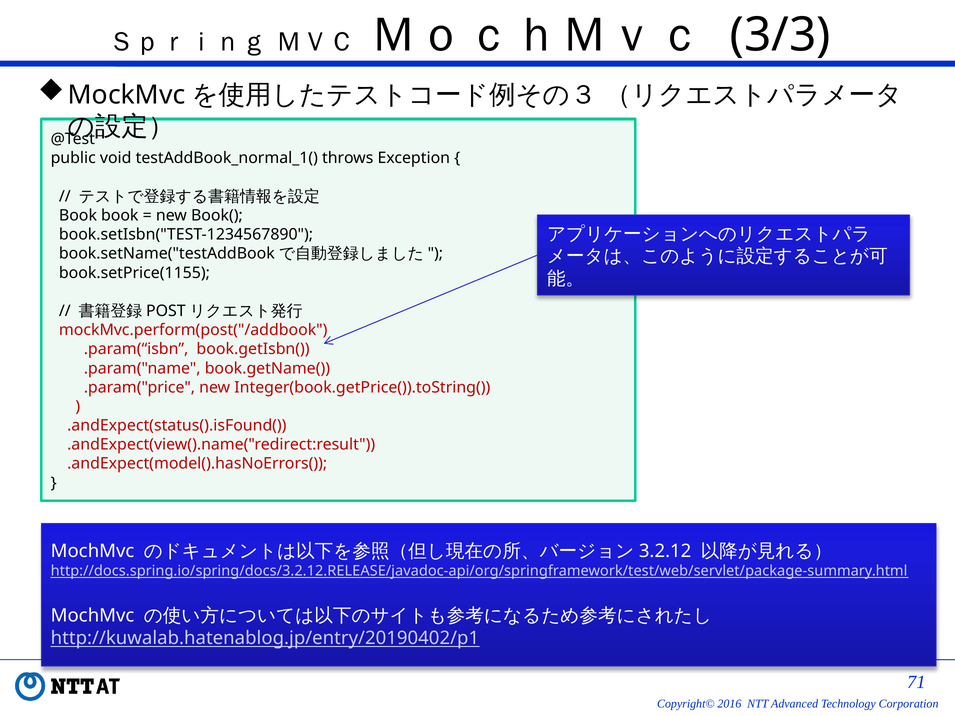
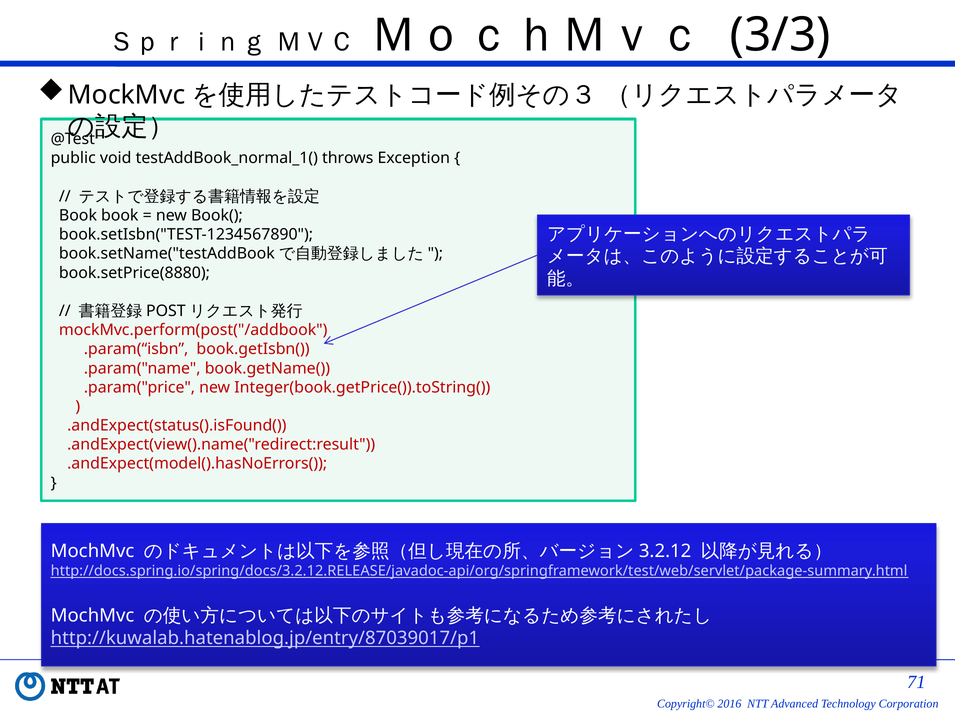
book.setPrice(1155: book.setPrice(1155 -> book.setPrice(8880 (134, 273)
http://kuwalab.hatenablog.jp/entry/20190402/p1: http://kuwalab.hatenablog.jp/entry/20190402/p1 -> http://kuwalab.hatenablog.jp/entry/87039017/p1 (265, 638)
